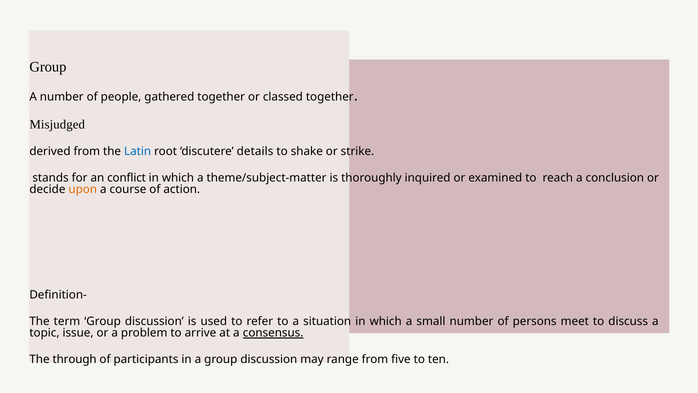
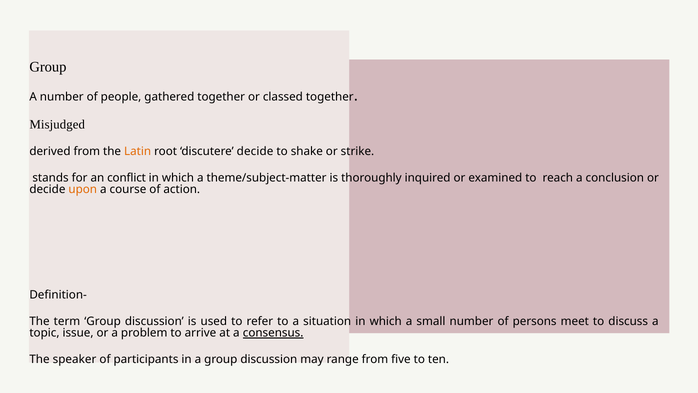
Latin colour: blue -> orange (138, 151)
discutere details: details -> decide (255, 151)
through: through -> speaker (75, 359)
